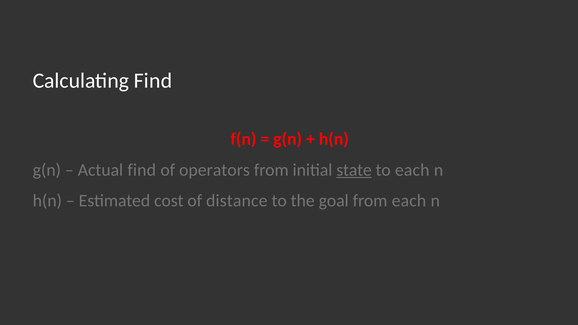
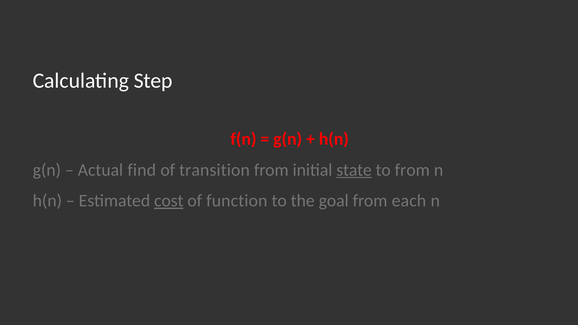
Calculating Find: Find -> Step (153, 81)
operators: operators -> transition (214, 170)
to each: each -> from (412, 170)
cost underline: none -> present (169, 201)
distance: distance -> function (237, 201)
